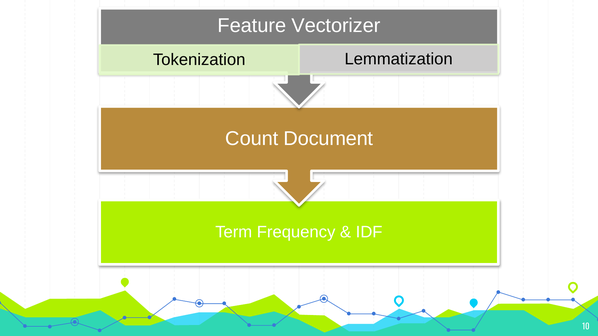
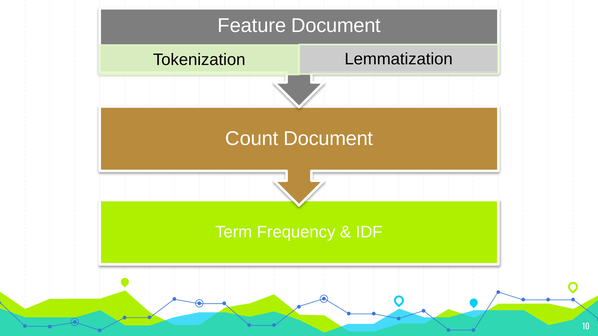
Feature Vectorizer: Vectorizer -> Document (336, 26)
